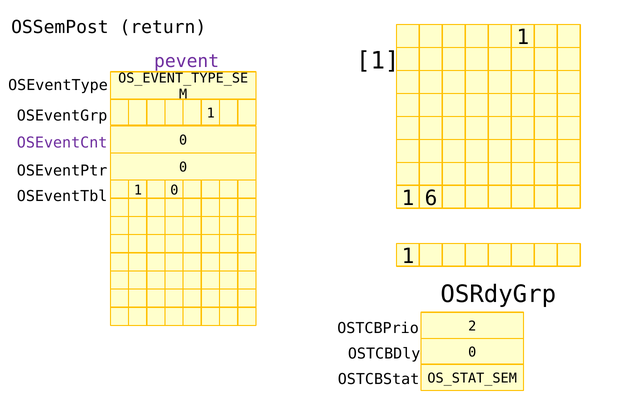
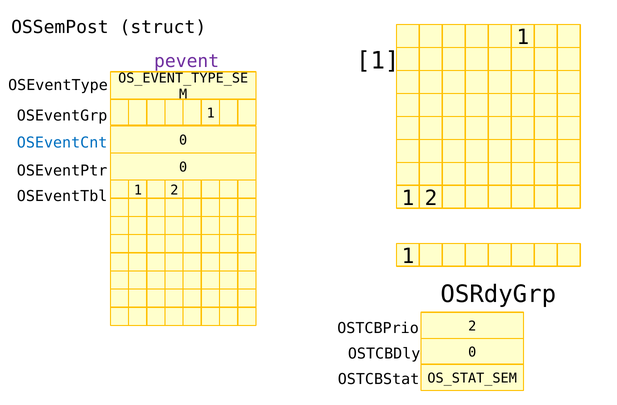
return: return -> struct (163, 27)
OSEventCnt colour: purple -> blue (62, 143)
0: 0 -> 2 (174, 190)
6: 6 -> 2 (431, 198)
